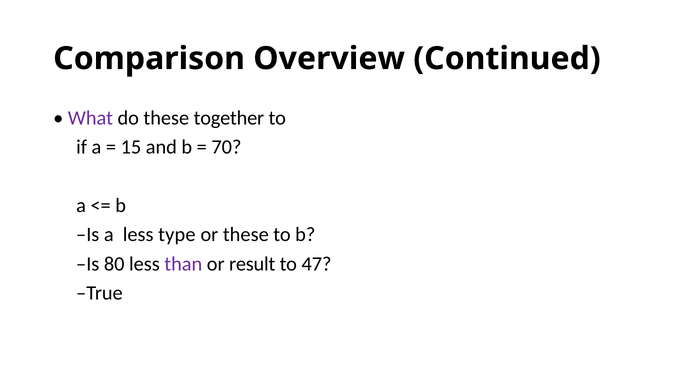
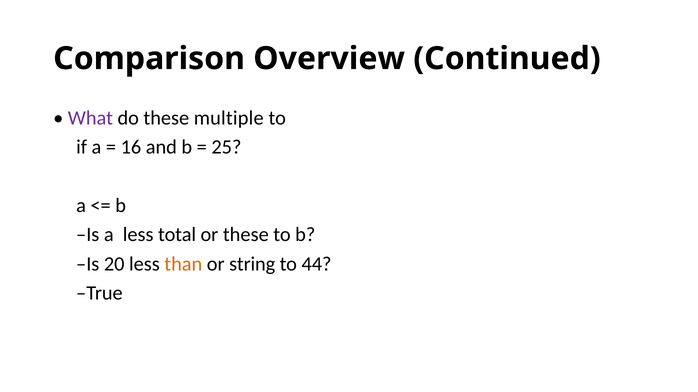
together: together -> multiple (229, 118)
15: 15 -> 16 (131, 147)
70: 70 -> 25 (226, 147)
type: type -> total (177, 235)
80: 80 -> 20 (114, 264)
than colour: purple -> orange (183, 264)
result: result -> string (252, 264)
47: 47 -> 44 (317, 264)
